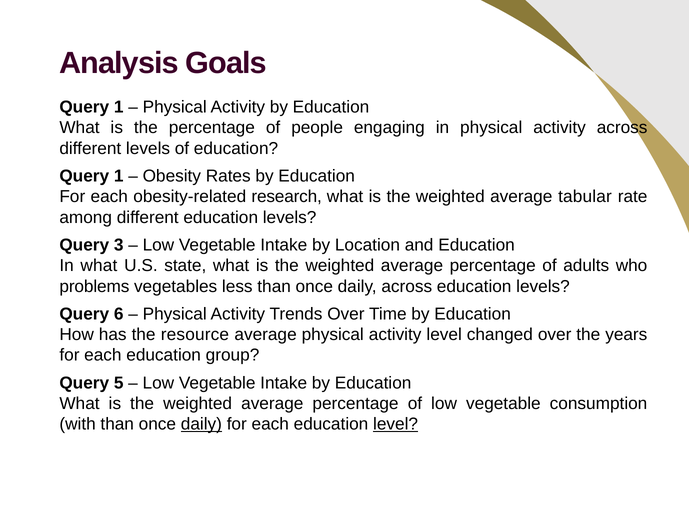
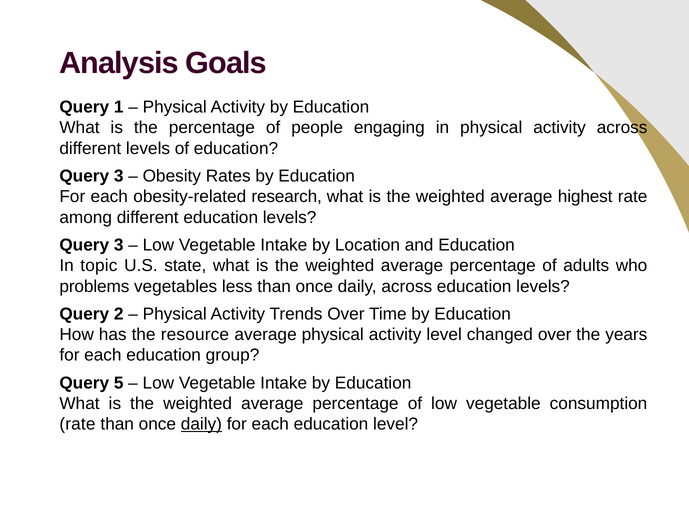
1: 1 -> 3 (119, 176)
tabular: tabular -> highest (585, 197)
In what: what -> topic (99, 266)
6: 6 -> 2 (119, 314)
with: with -> rate (77, 424)
level underline: present -> none (396, 424)
